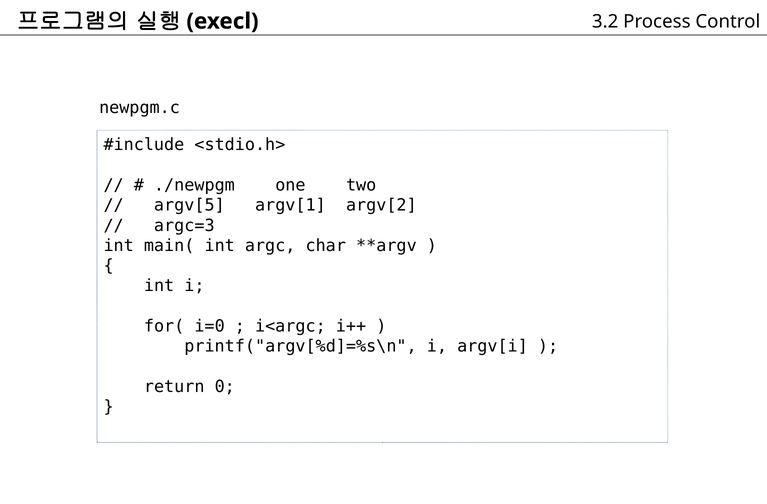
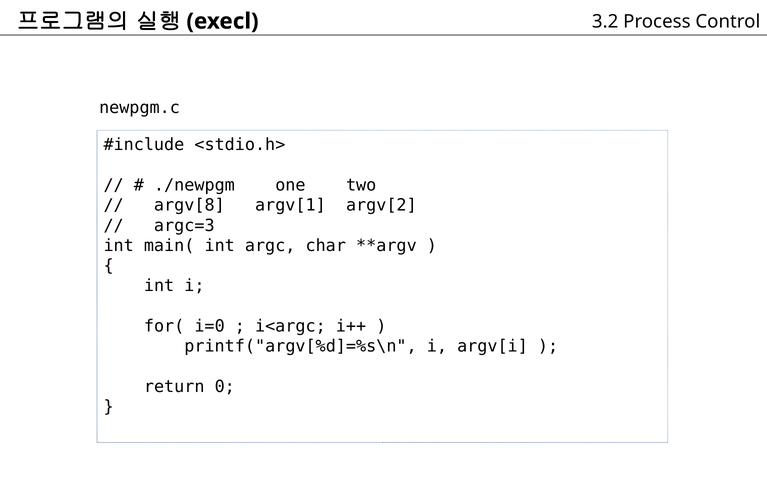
argv[5: argv[5 -> argv[8 (189, 205)
